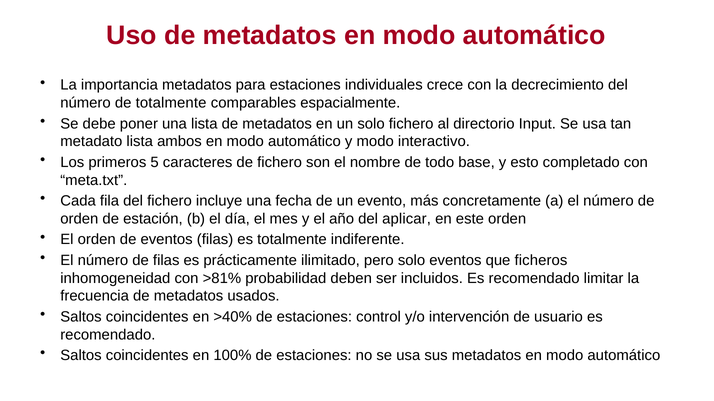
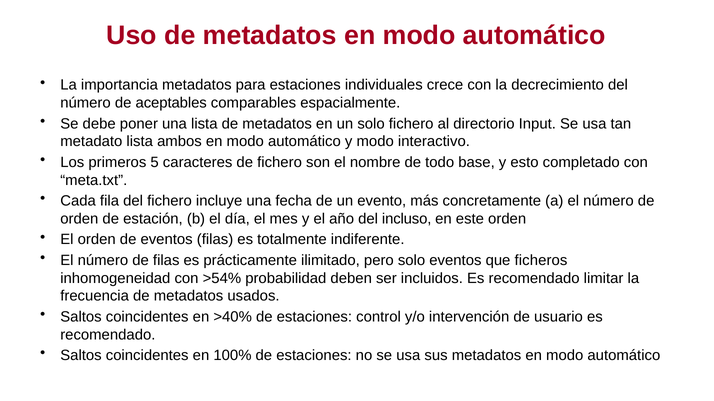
de totalmente: totalmente -> aceptables (171, 103)
aplicar: aplicar -> incluso (407, 219)
>81%: >81% -> >54% (222, 279)
